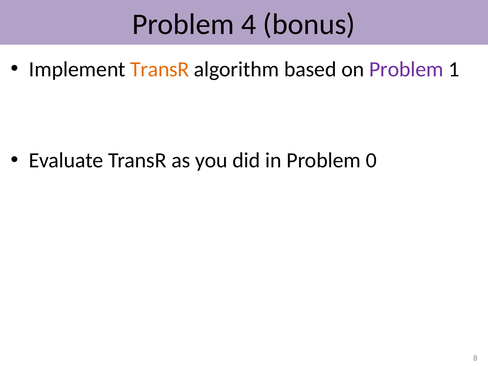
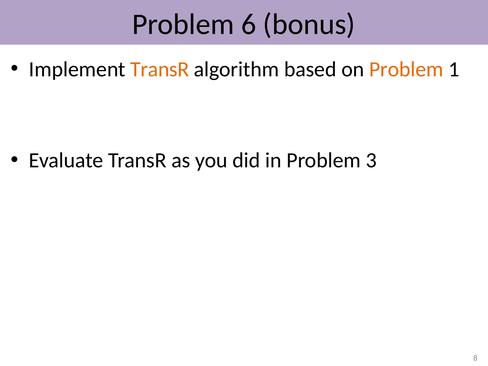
4: 4 -> 6 (249, 24)
Problem colour: purple -> orange (406, 69)
0: 0 -> 3 (371, 160)
